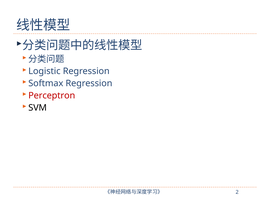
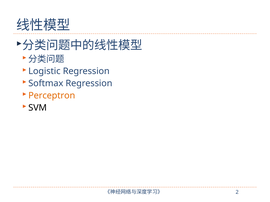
Perceptron colour: red -> orange (52, 96)
